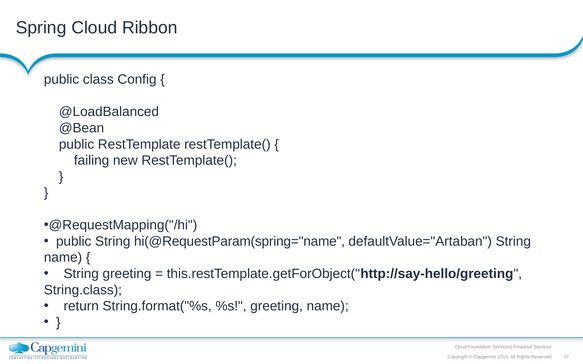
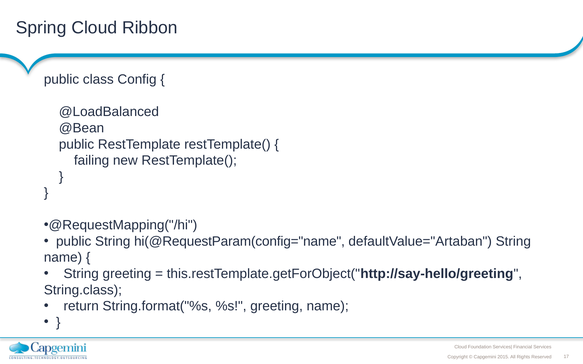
hi(@RequestParam(spring="name: hi(@RequestParam(spring="name -> hi(@RequestParam(config="name (239, 242)
